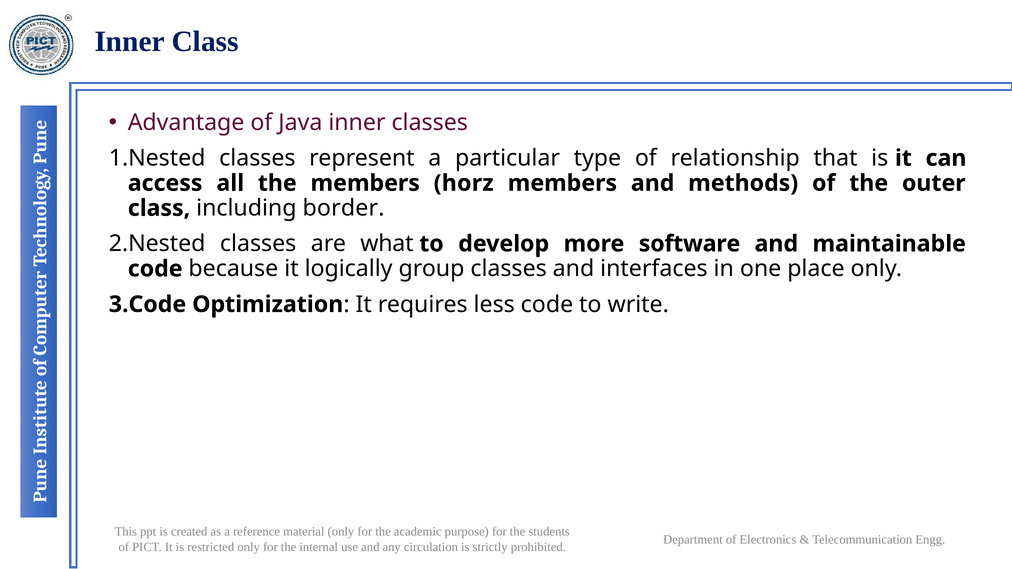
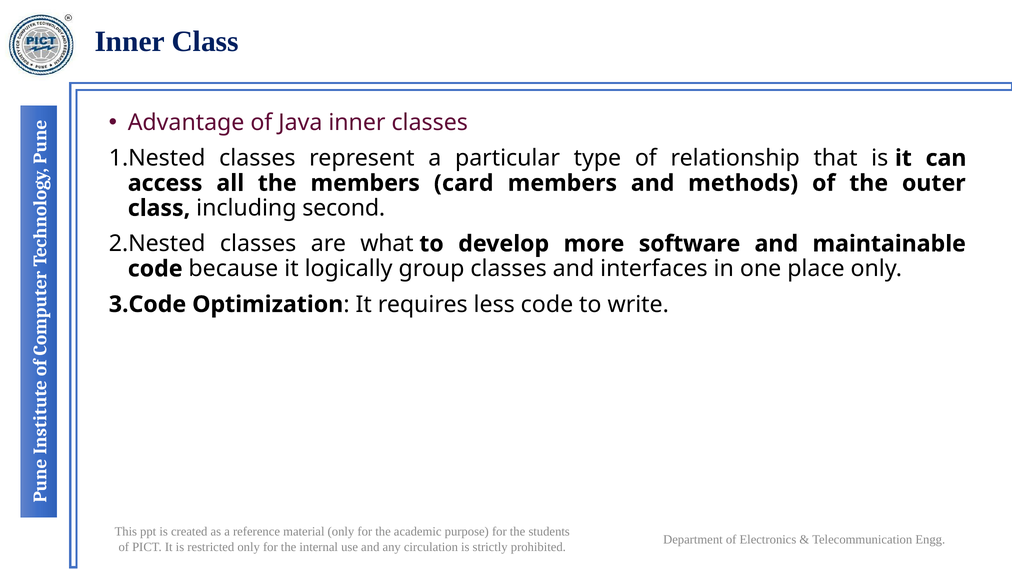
horz: horz -> card (464, 183)
border: border -> second (344, 208)
